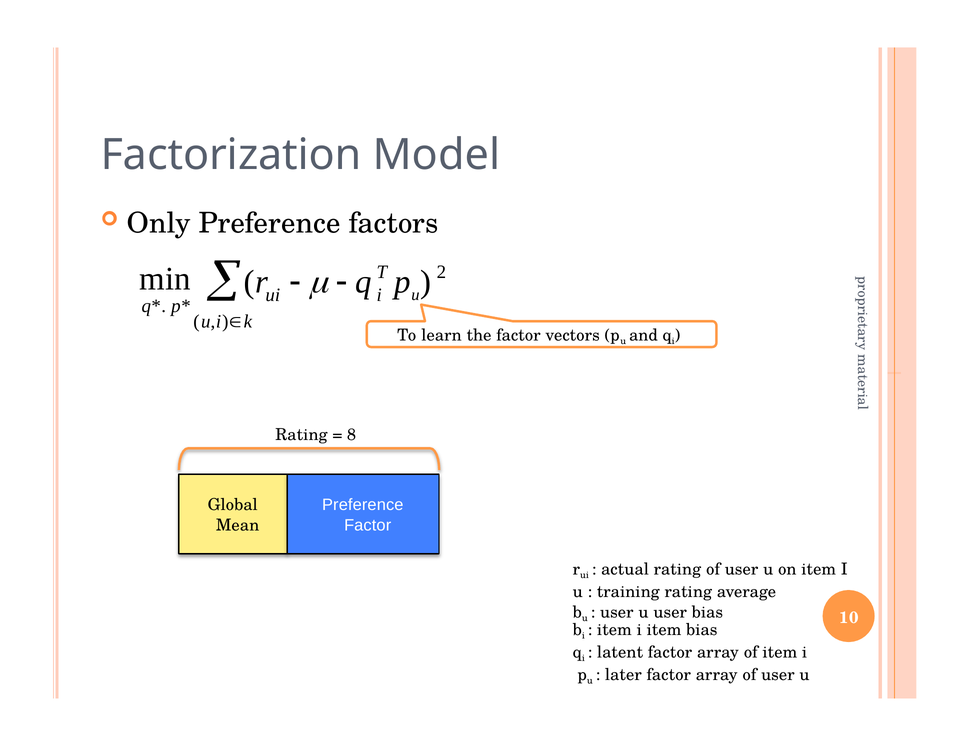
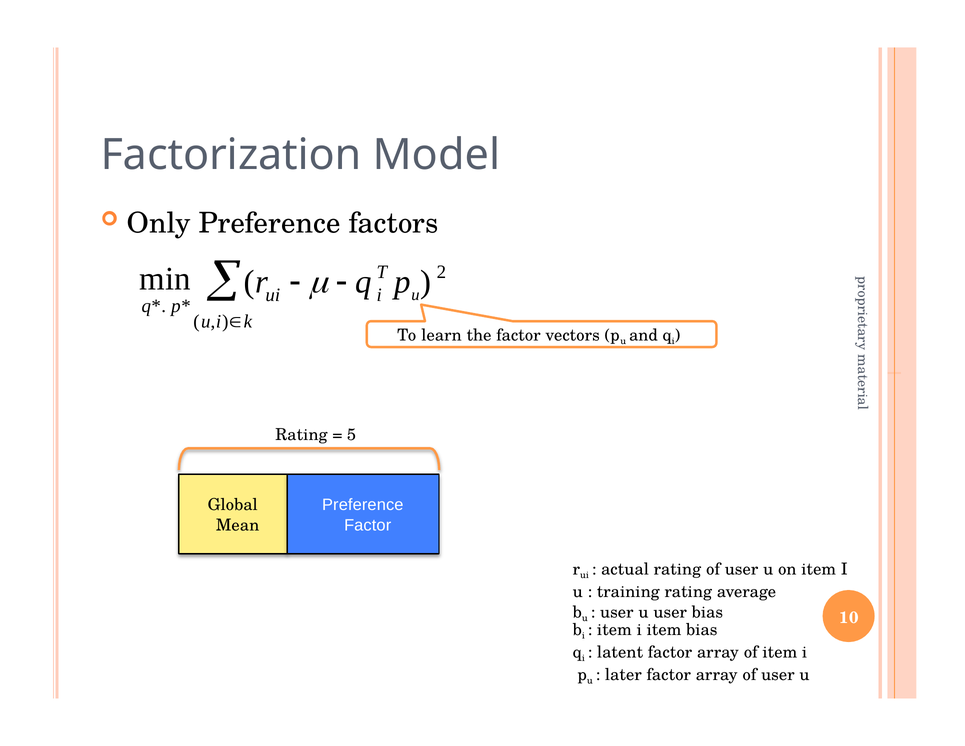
8: 8 -> 5 (352, 435)
